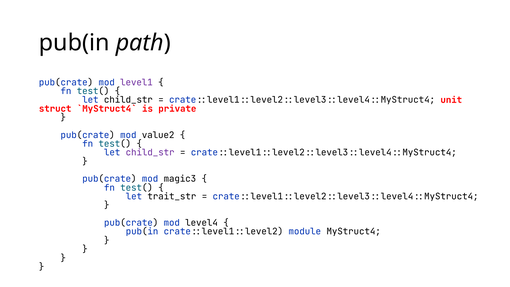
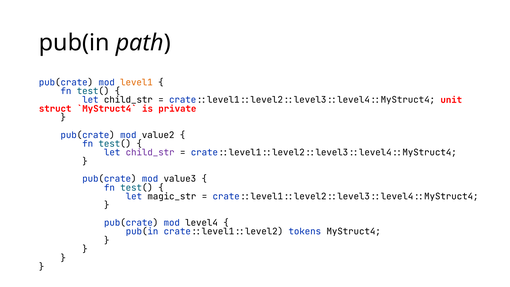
level1 colour: purple -> orange (136, 82)
magic3: magic3 -> value3 (180, 179)
trait_str: trait_str -> magic_str (172, 196)
module: module -> tokens (305, 232)
